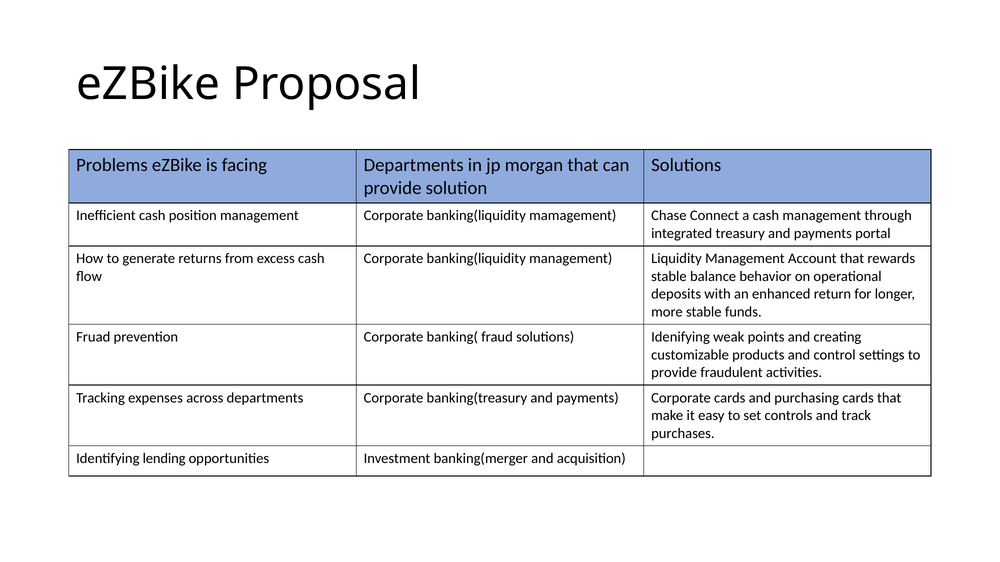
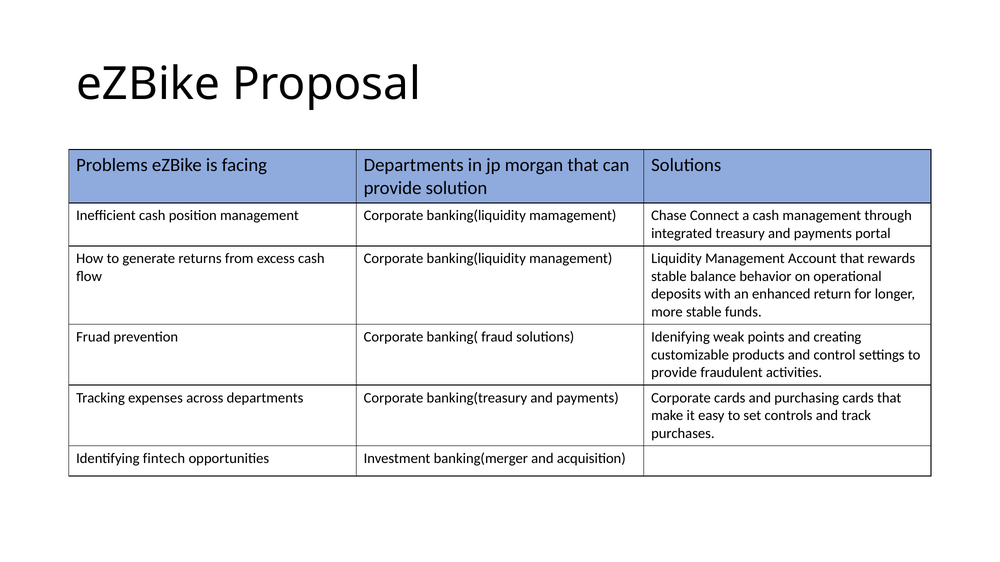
lending: lending -> fintech (164, 459)
